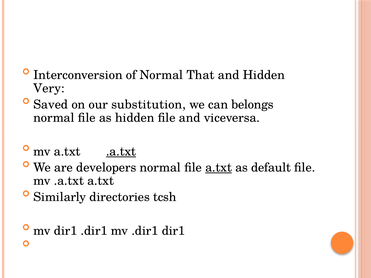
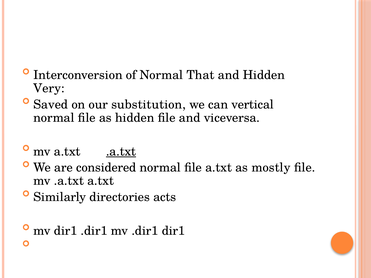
belongs: belongs -> vertical (252, 105)
developers: developers -> considered (106, 168)
a.txt underline: present -> none (219, 168)
default: default -> mostly (271, 168)
tcsh: tcsh -> acts (165, 197)
